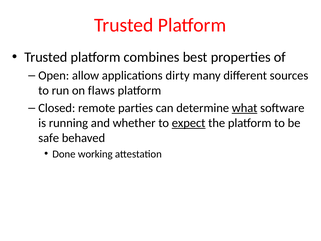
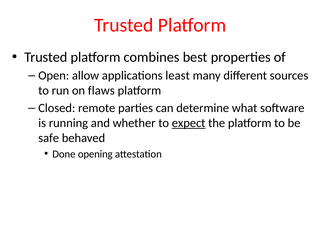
dirty: dirty -> least (178, 75)
what underline: present -> none (245, 108)
working: working -> opening (95, 154)
